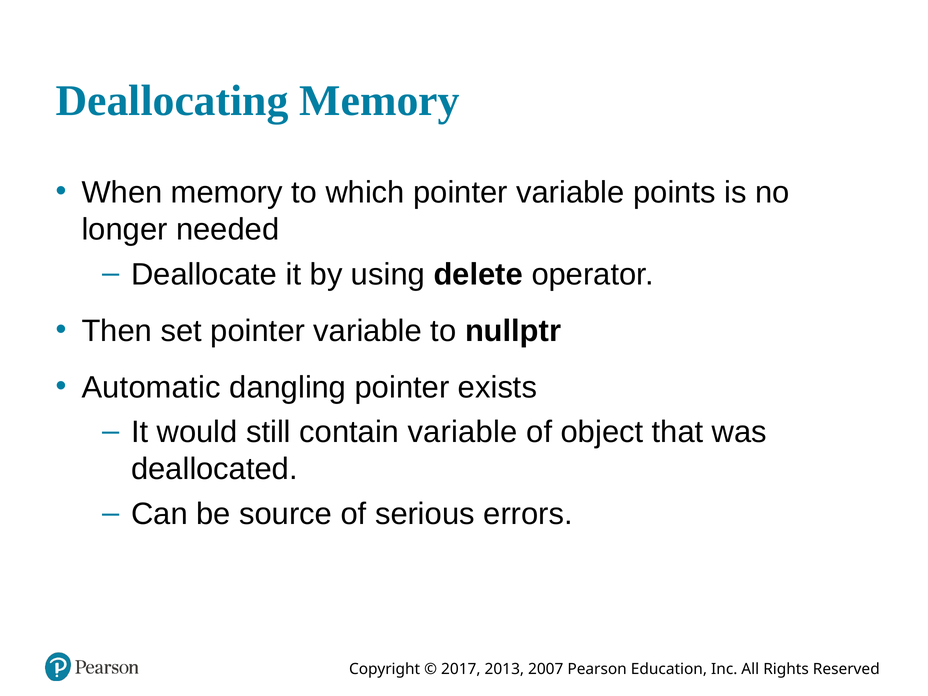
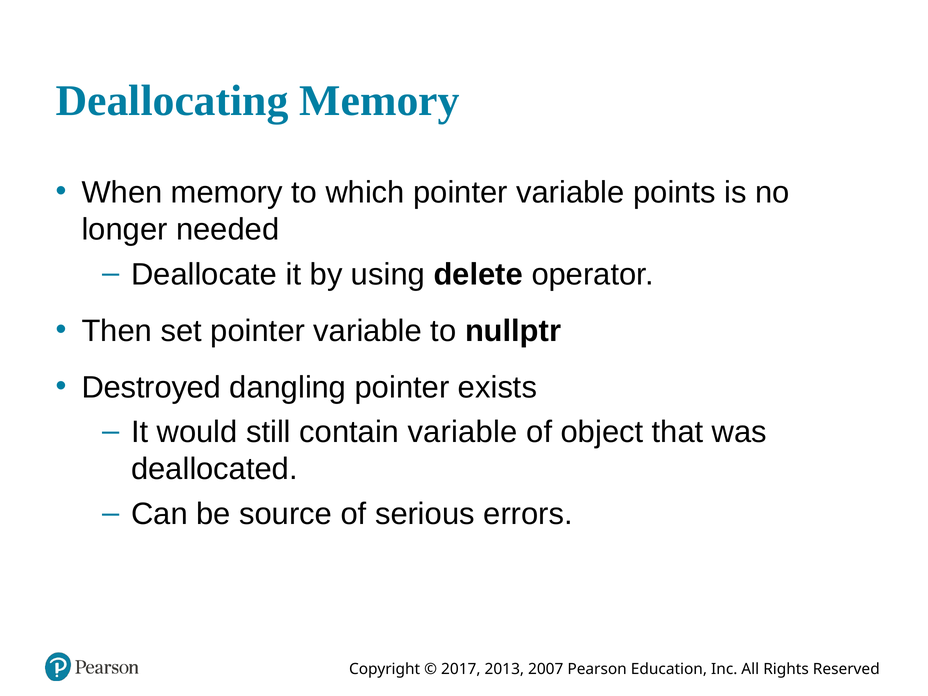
Automatic: Automatic -> Destroyed (151, 387)
